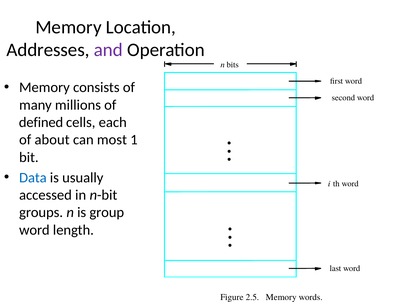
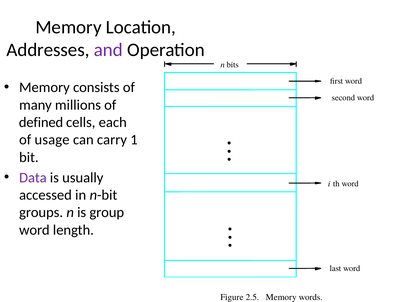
about: about -> usage (52, 140)
most: most -> carry (112, 140)
Data colour: blue -> purple (33, 178)
